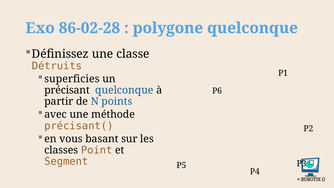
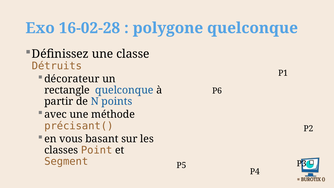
86-02-28: 86-02-28 -> 16-02-28 (89, 28)
superficies: superficies -> décorateur (72, 79)
précisant: précisant -> rectangle (67, 90)
